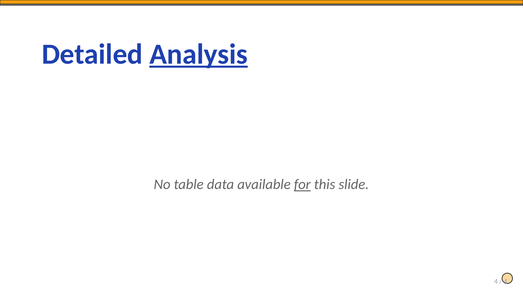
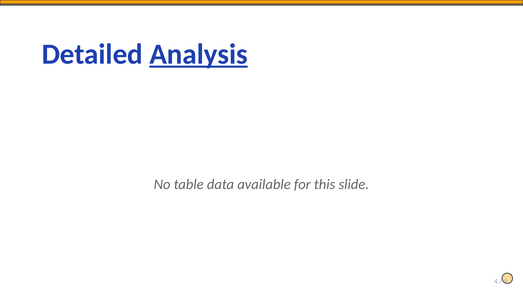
for underline: present -> none (302, 185)
